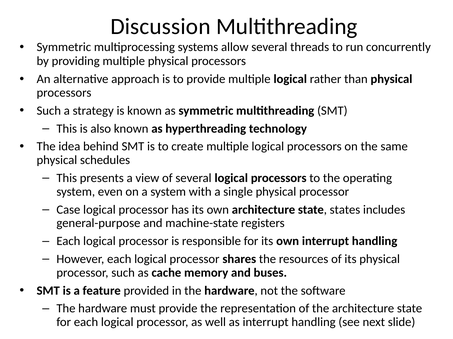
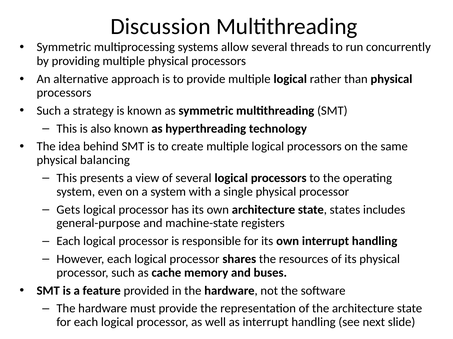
schedules: schedules -> balancing (105, 160)
Case: Case -> Gets (68, 210)
